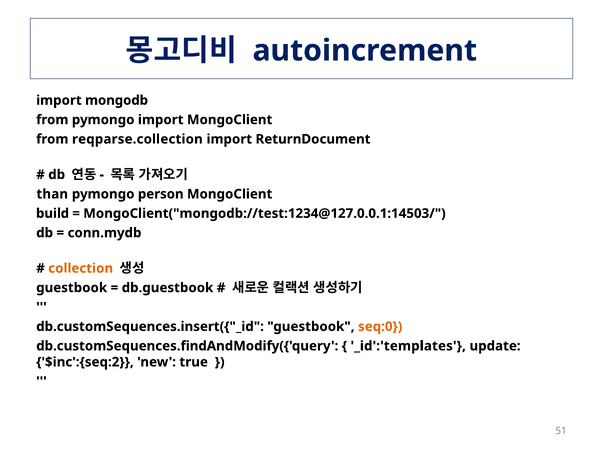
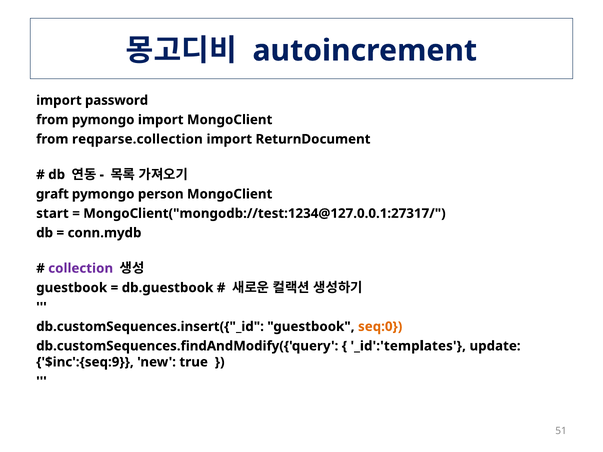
mongodb: mongodb -> password (117, 100)
than: than -> graft (52, 194)
build: build -> start (52, 214)
MongoClient("mongodb://test:1234@127.0.0.1:14503/: MongoClient("mongodb://test:1234@127.0.0.1:14503/ -> MongoClient("mongodb://test:1234@127.0.0.1:27317/ (264, 214)
collection colour: orange -> purple (81, 268)
$inc':{seq:2: $inc':{seq:2 -> $inc':{seq:9 (85, 362)
